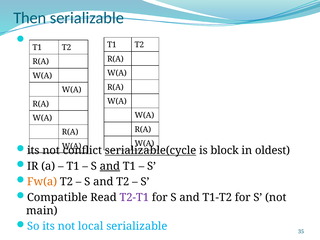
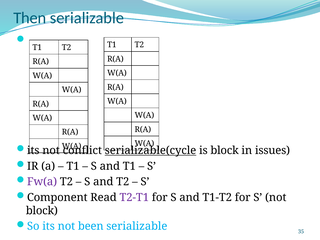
oldest: oldest -> issues (273, 150)
and underline: present -> none (110, 166)
Fw(a colour: orange -> purple (42, 182)
Compatible: Compatible -> Component (57, 197)
main: main -> block (42, 211)
local: local -> been (91, 226)
